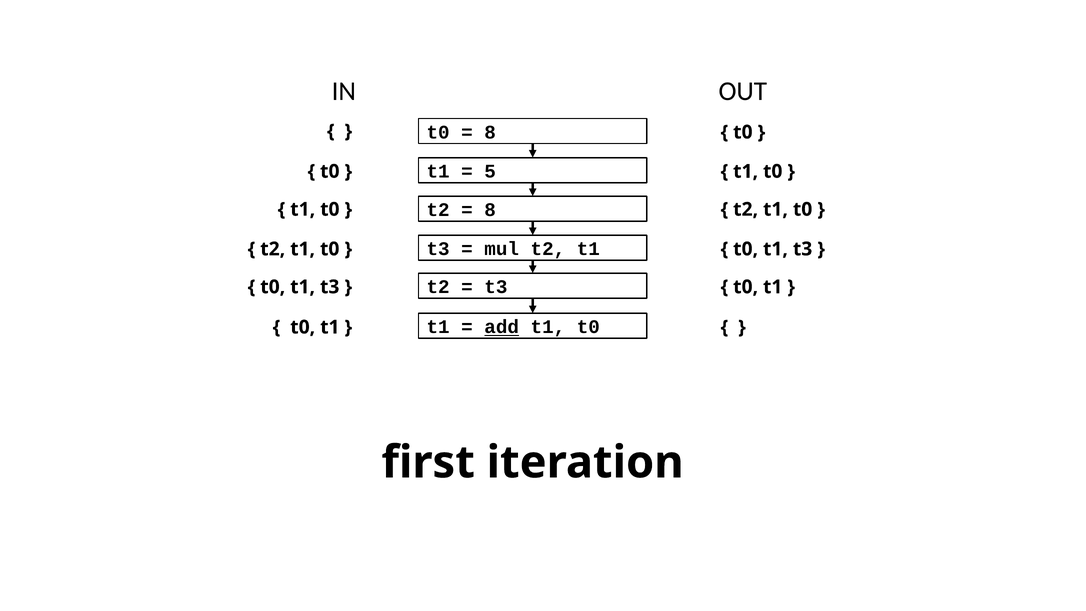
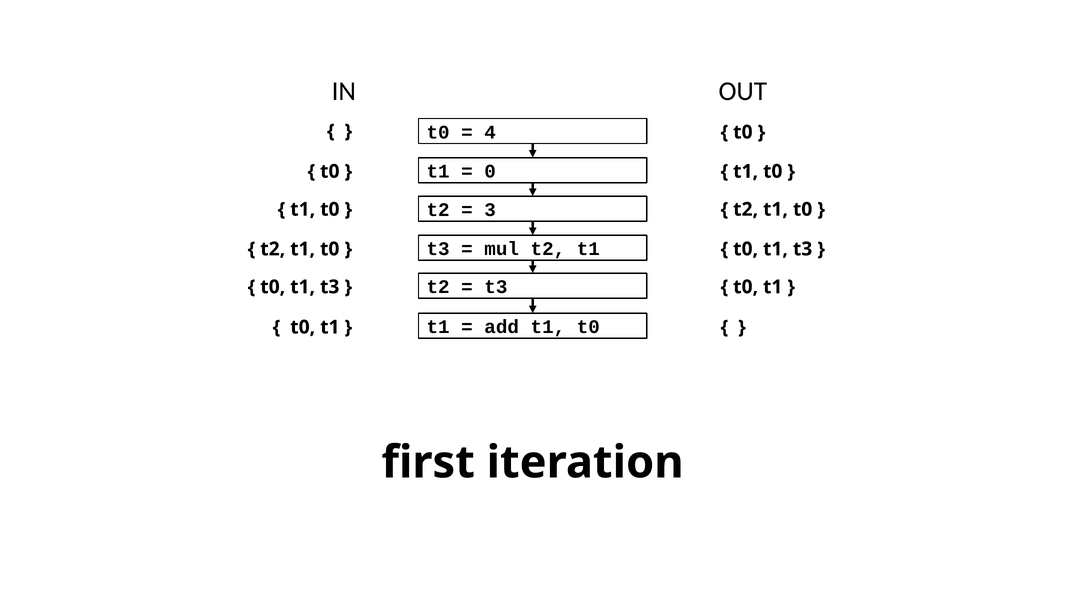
8: 8 -> 4 (490, 132)
5: 5 -> 0 (490, 171)
8: 8 -> 3 (490, 210)
add underline: present -> none (502, 327)
